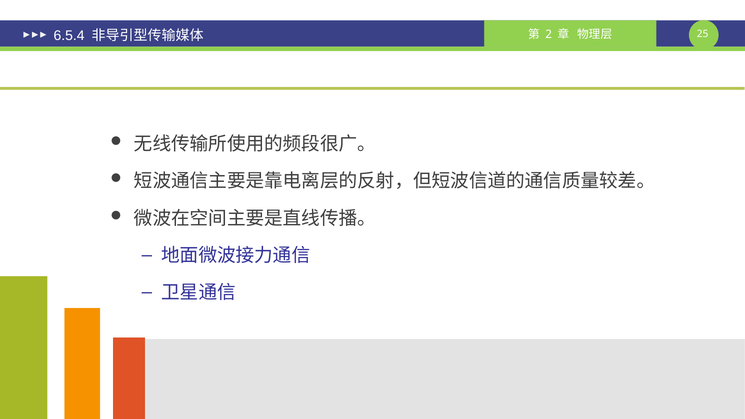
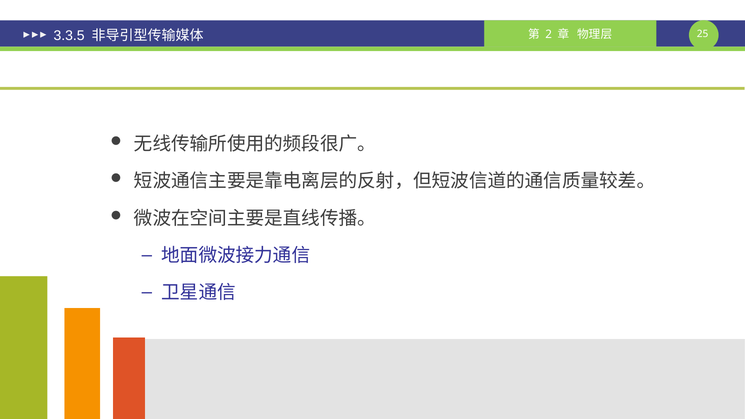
6.5.4: 6.5.4 -> 3.3.5 (69, 36)
